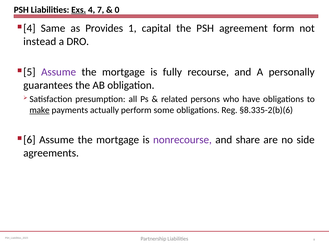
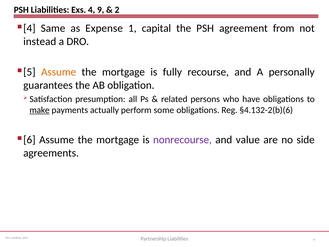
Exs underline: present -> none (79, 10)
7: 7 -> 9 (101, 10)
0: 0 -> 2 (117, 10)
Provides: Provides -> Expense (104, 28)
form: form -> from (284, 28)
Assume colour: purple -> orange (59, 72)
§8.335-2(b)(6: §8.335-2(b)(6 -> §4.132-2(b)(6 (266, 110)
share: share -> value (248, 140)
